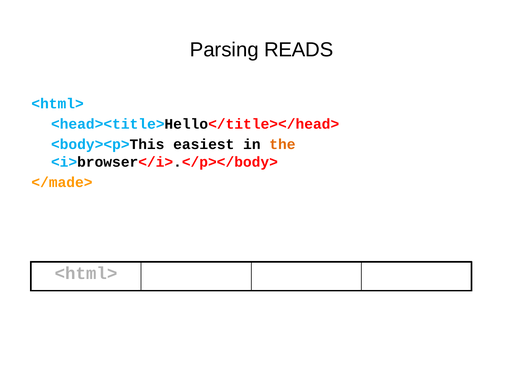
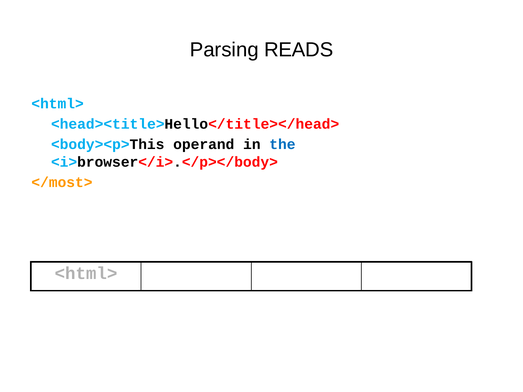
easiest: easiest -> operand (204, 145)
the colour: orange -> blue (282, 145)
</made>: </made> -> </most> (62, 182)
